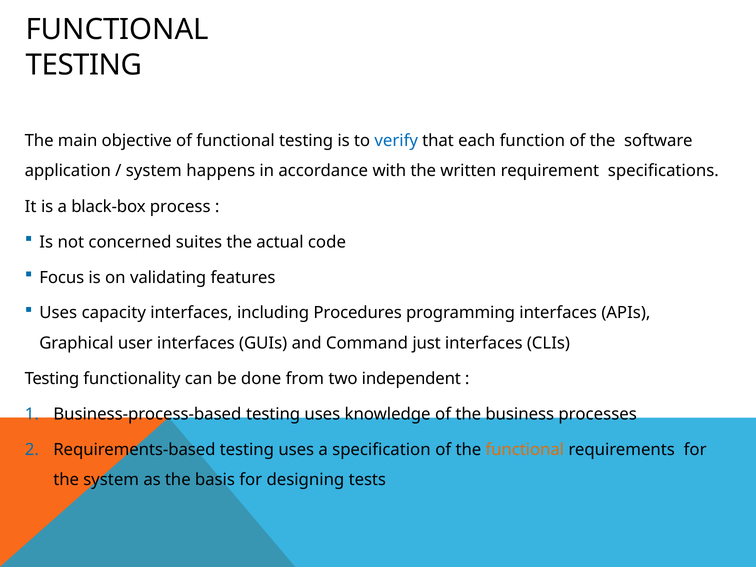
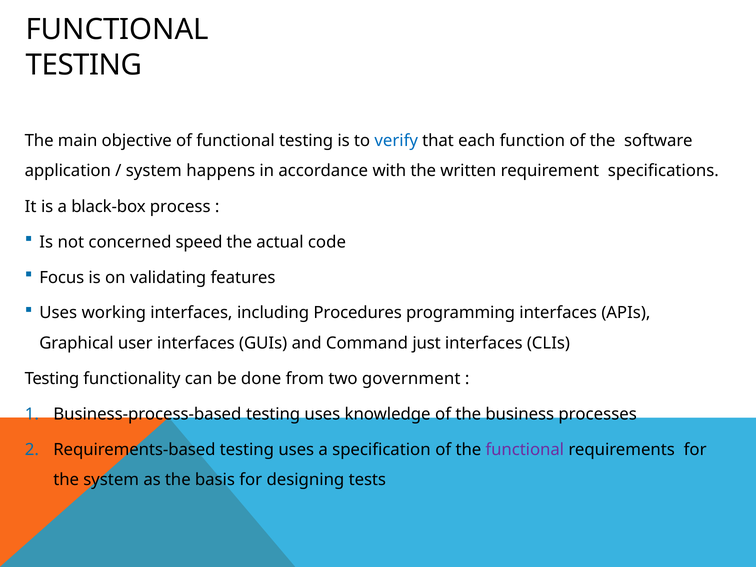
suites: suites -> speed (199, 242)
capacity: capacity -> working (114, 313)
independent: independent -> government (411, 379)
functional colour: orange -> purple (525, 450)
